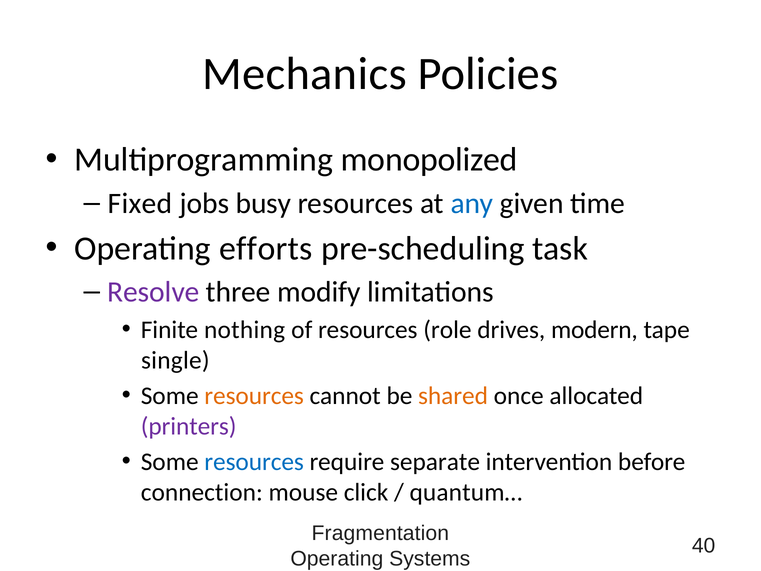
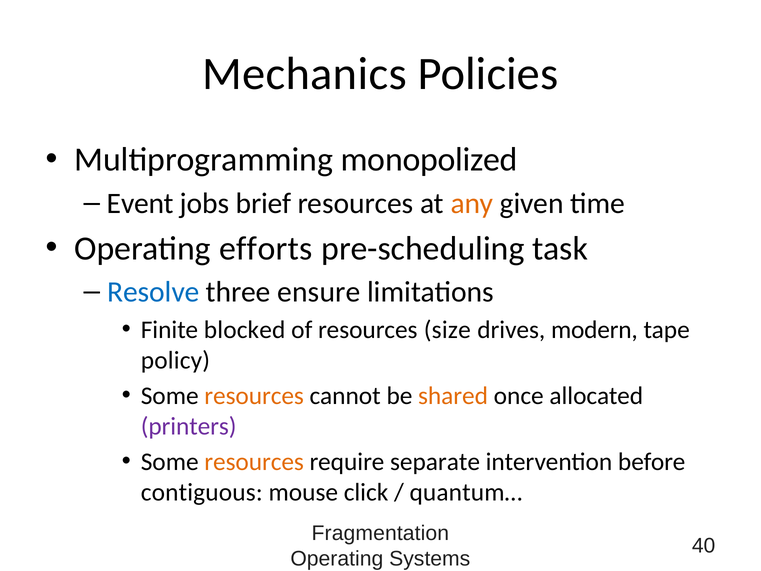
Fixed: Fixed -> Event (140, 203)
busy: busy -> brief (263, 203)
any colour: blue -> orange (472, 203)
Resolve colour: purple -> blue (153, 292)
modify: modify -> ensure (319, 292)
nothing: nothing -> blocked (245, 330)
role: role -> size (447, 330)
single: single -> policy (175, 360)
resources colour: blue -> orange (254, 462)
connection: connection -> contiguous (202, 492)
